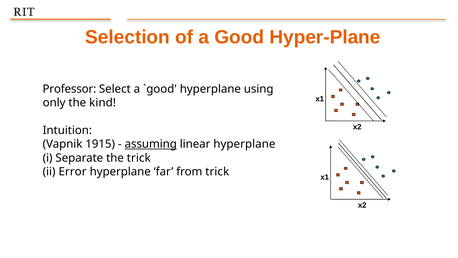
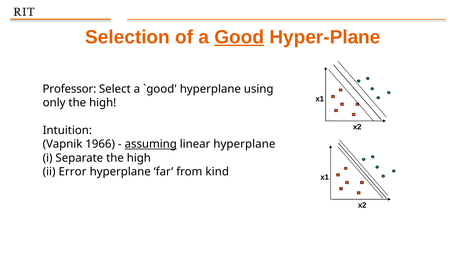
Good underline: none -> present (239, 37)
only the kind: kind -> high (103, 103)
1915: 1915 -> 1966 (100, 144)
Separate the trick: trick -> high (139, 158)
from trick: trick -> kind (217, 171)
